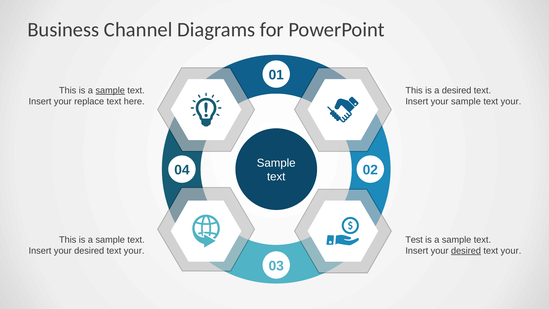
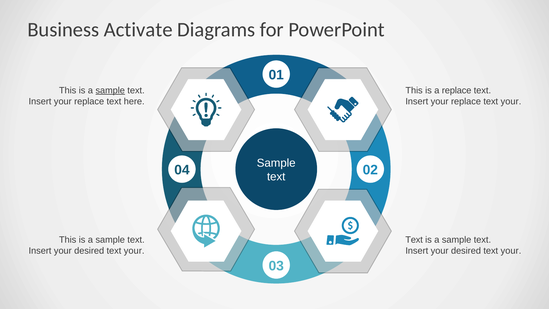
Channel: Channel -> Activate (138, 30)
a desired: desired -> replace (457, 90)
sample: sample -> replace (466, 101)
Test: Test -> Text (414, 240)
desired underline: present -> none (466, 251)
